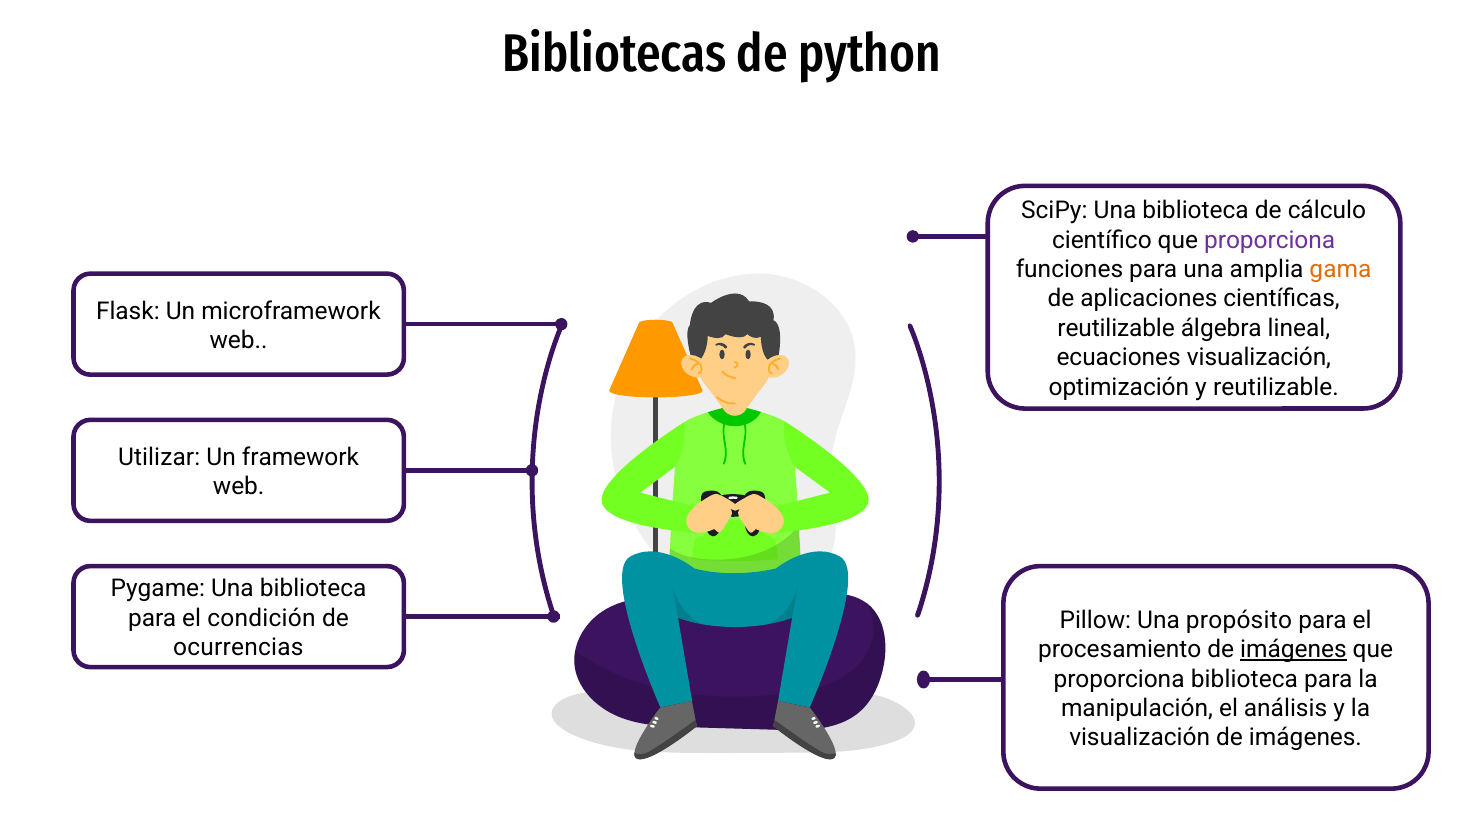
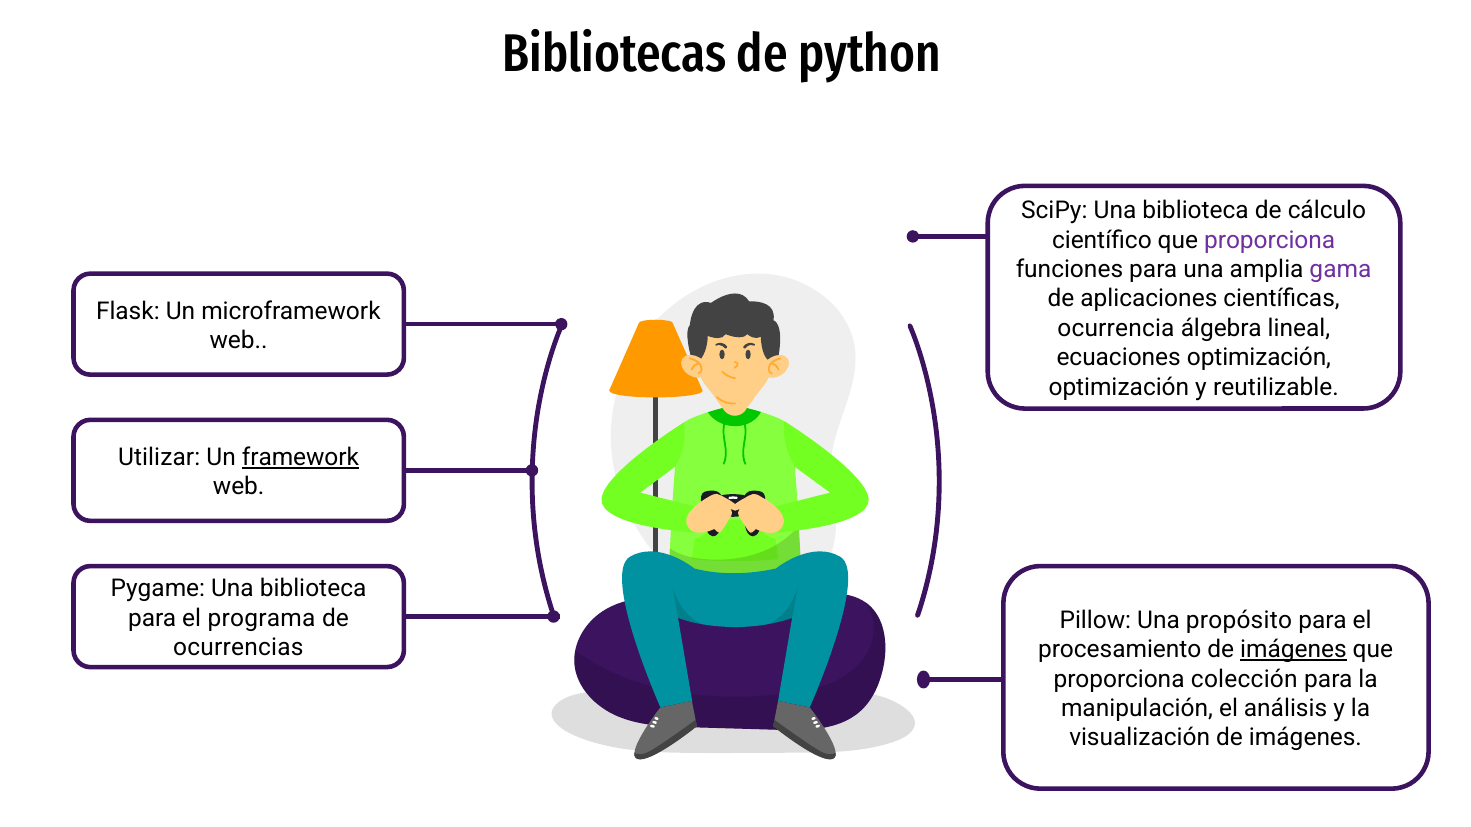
gama colour: orange -> purple (1340, 270)
reutilizable: reutilizable -> ocurrencia (1116, 328)
ecuaciones visualización: visualización -> optimización (1259, 358)
framework underline: none -> present (300, 458)
condición: condición -> programa (262, 619)
proporciona biblioteca: biblioteca -> colección (1244, 679)
